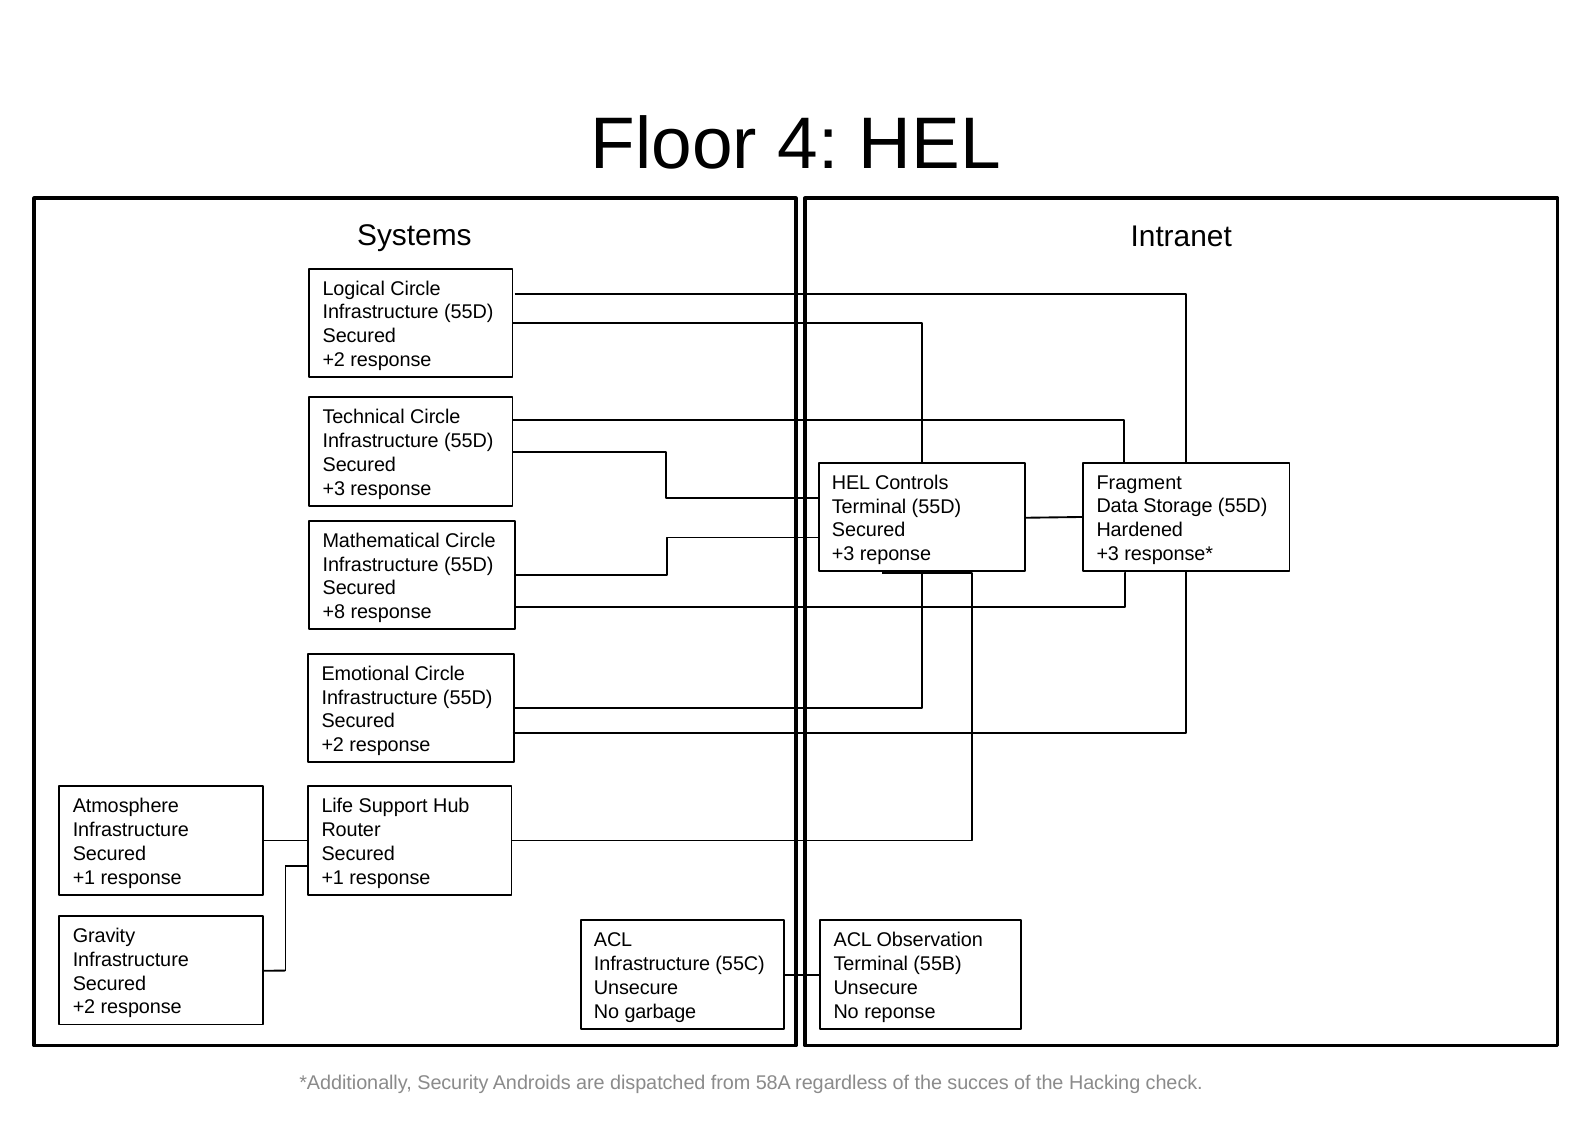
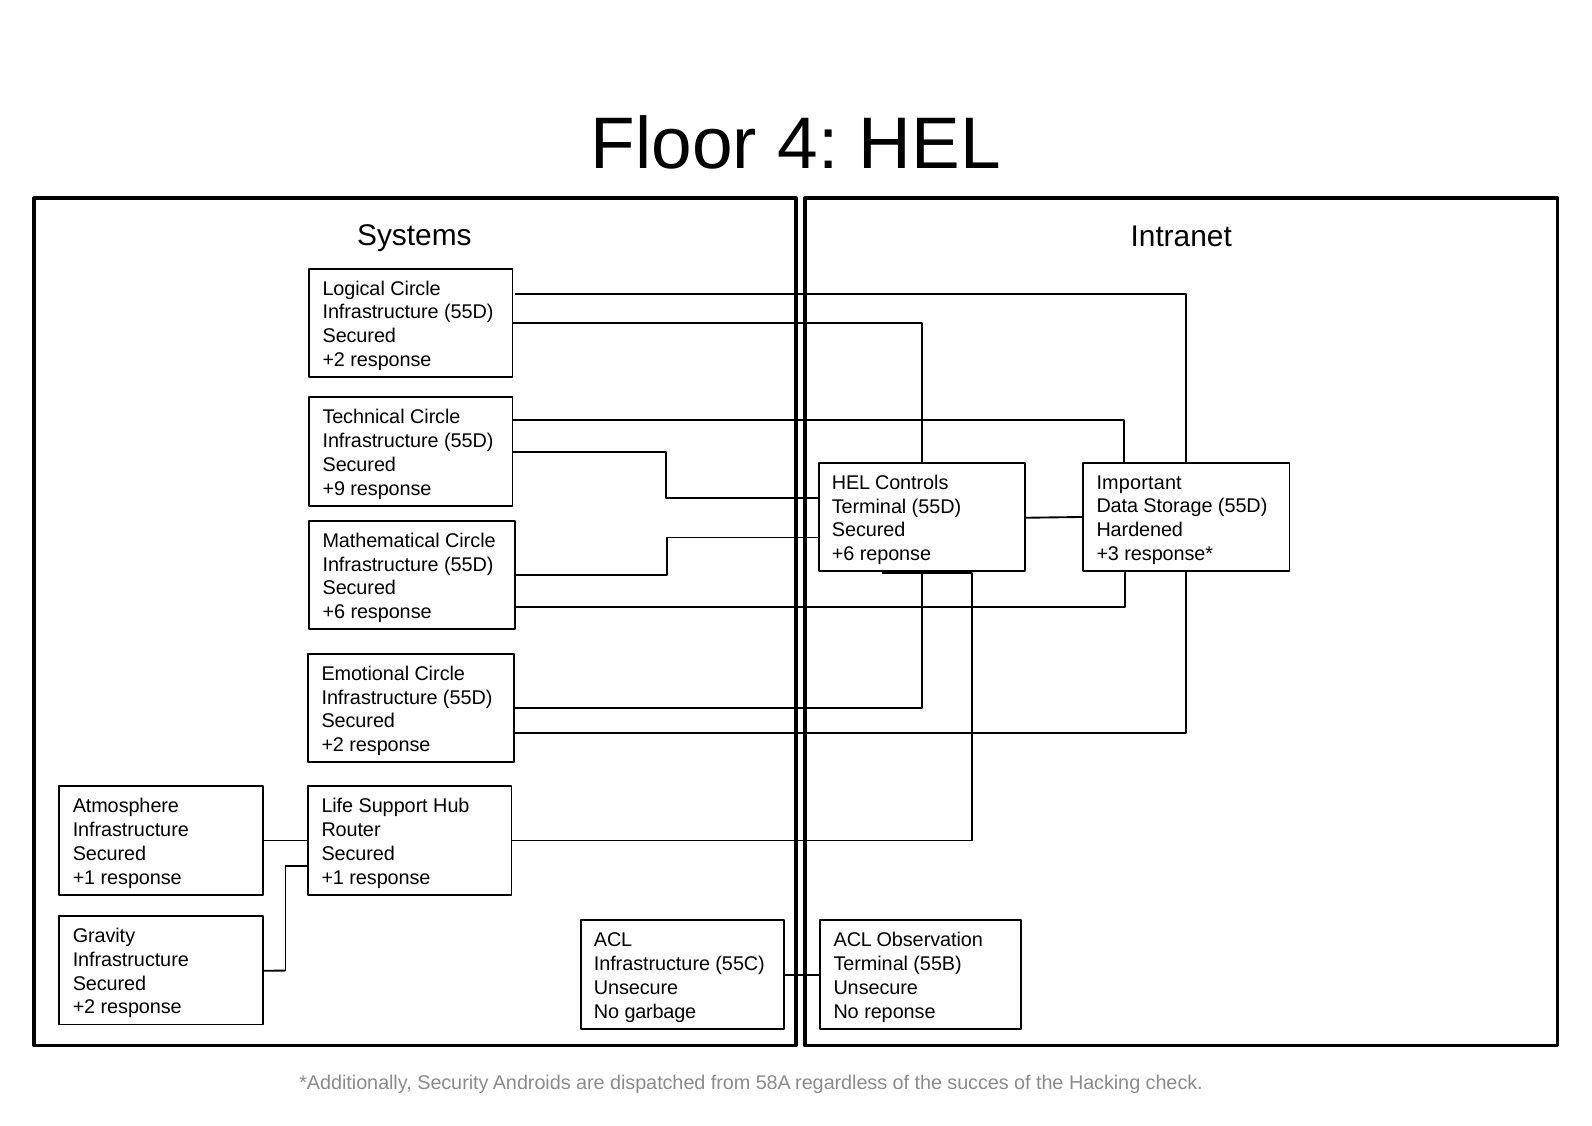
Fragment: Fragment -> Important (1139, 482)
+3: +3 -> +9 (334, 489)
+3: +3 -> +6 (843, 554)
+8: +8 -> +6 (334, 612)
